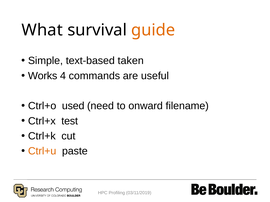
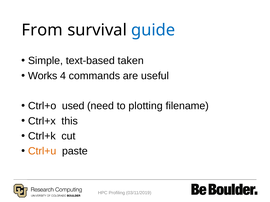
What: What -> From (42, 30)
guide colour: orange -> blue (153, 30)
onward: onward -> plotting (146, 106)
test: test -> this (70, 121)
